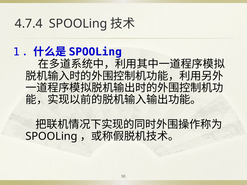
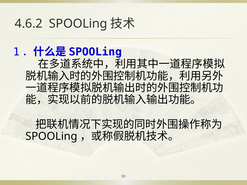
4.7.4: 4.7.4 -> 4.6.2 (29, 24)
